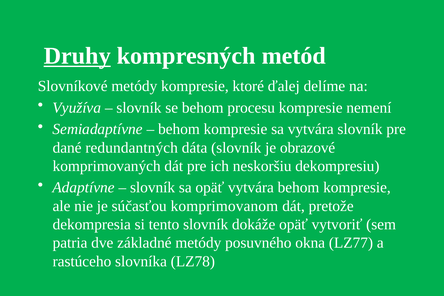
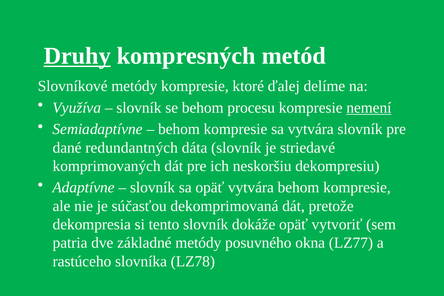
nemení underline: none -> present (369, 108)
obrazové: obrazové -> striedavé (308, 148)
komprimovanom: komprimovanom -> dekomprimovaná (224, 206)
